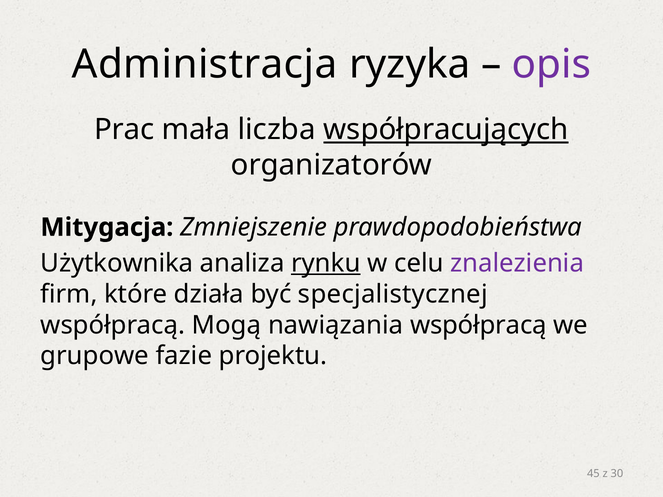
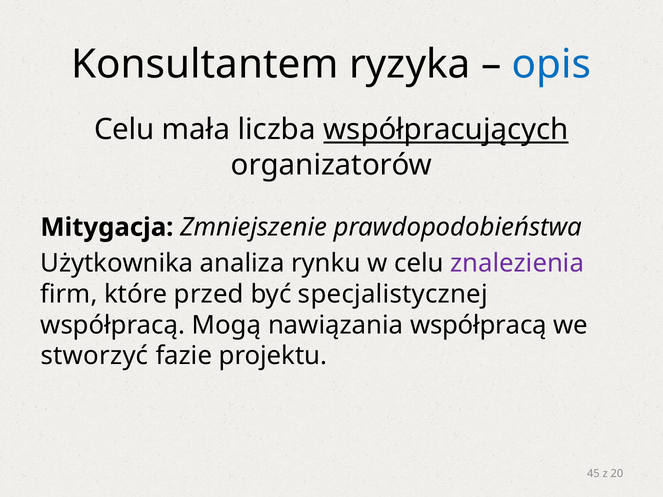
Administracja: Administracja -> Konsultantem (205, 64)
opis colour: purple -> blue (552, 64)
Prac: Prac -> Celu (124, 130)
rynku underline: present -> none (326, 263)
działa: działa -> przed (209, 294)
grupowe: grupowe -> stworzyć (94, 356)
30: 30 -> 20 (617, 474)
